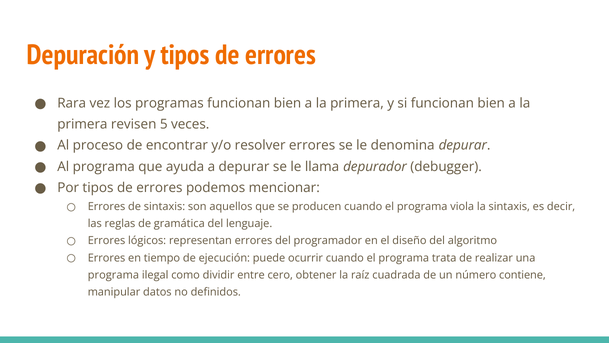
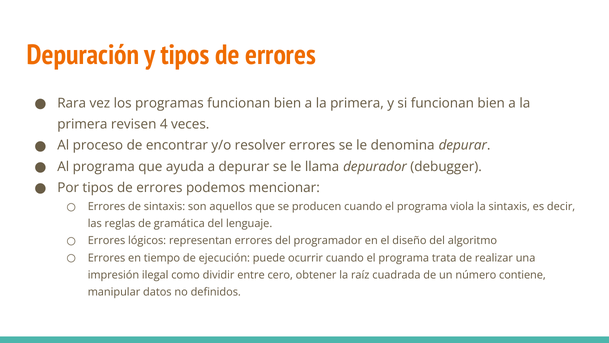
5: 5 -> 4 (164, 124)
programa: programa -> impresión (113, 275)
